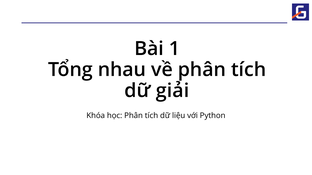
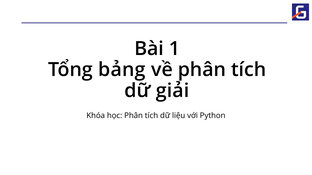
nhau: nhau -> bảng (122, 70)
